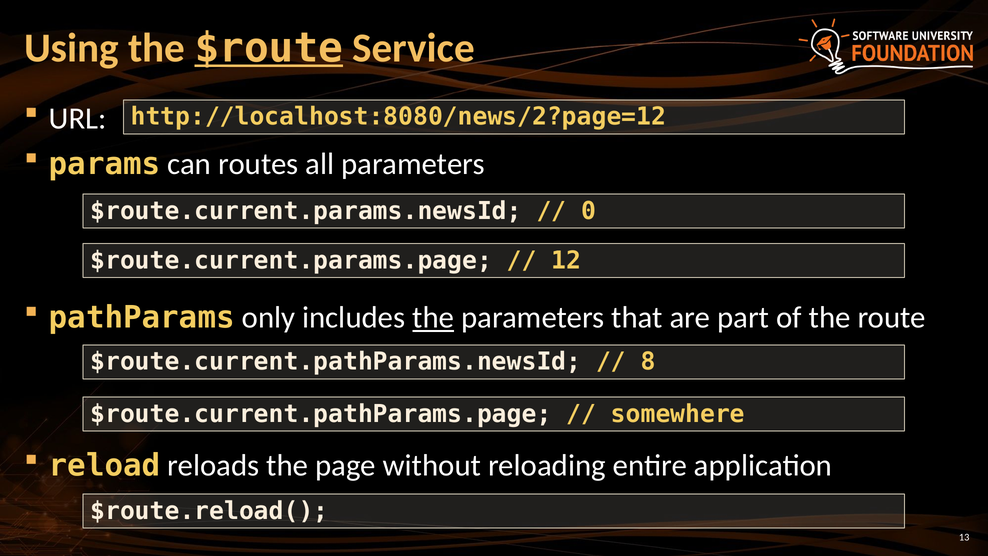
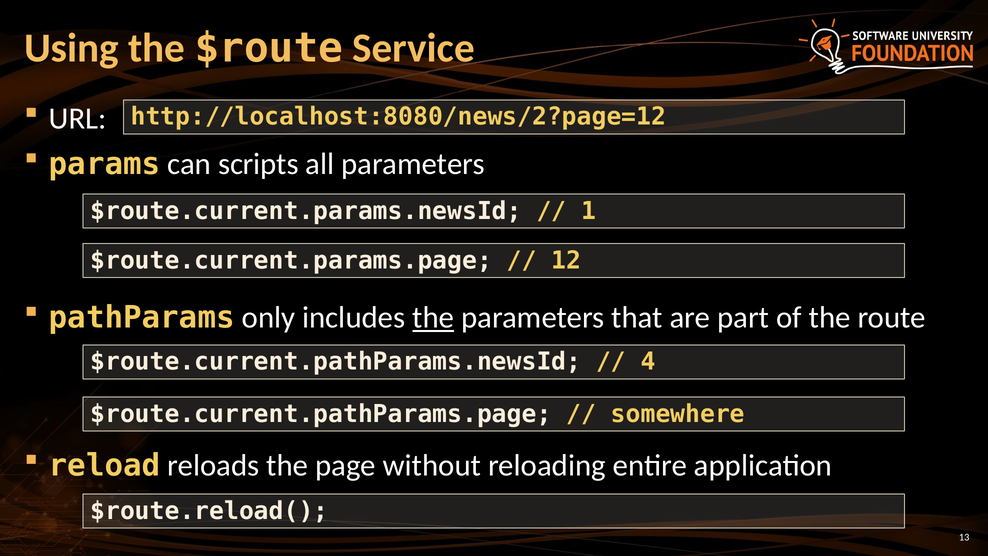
$route underline: present -> none (269, 48)
routes: routes -> scripts (258, 164)
0: 0 -> 1 (589, 211)
8: 8 -> 4 (648, 362)
